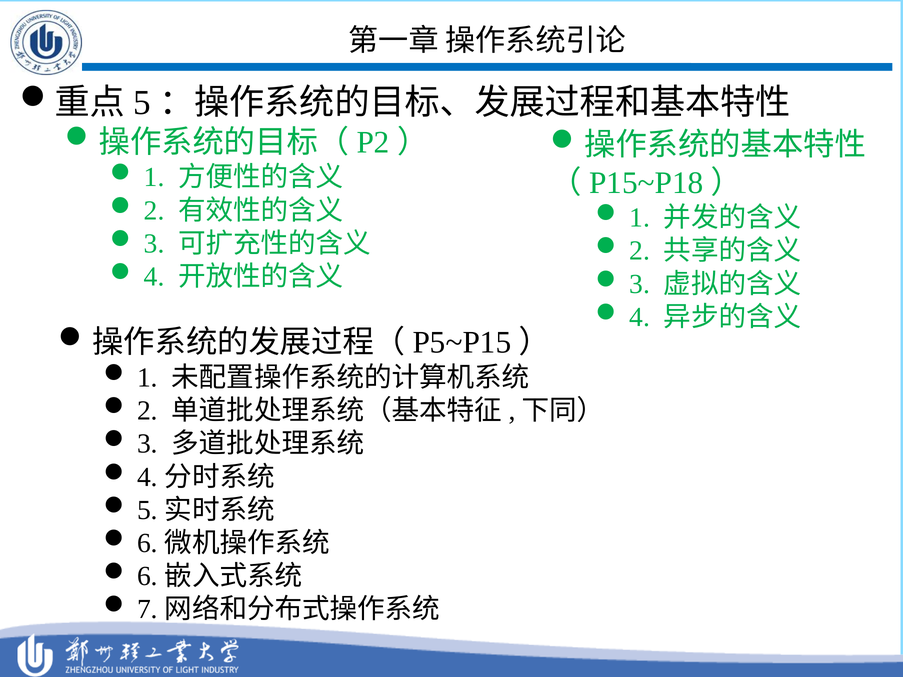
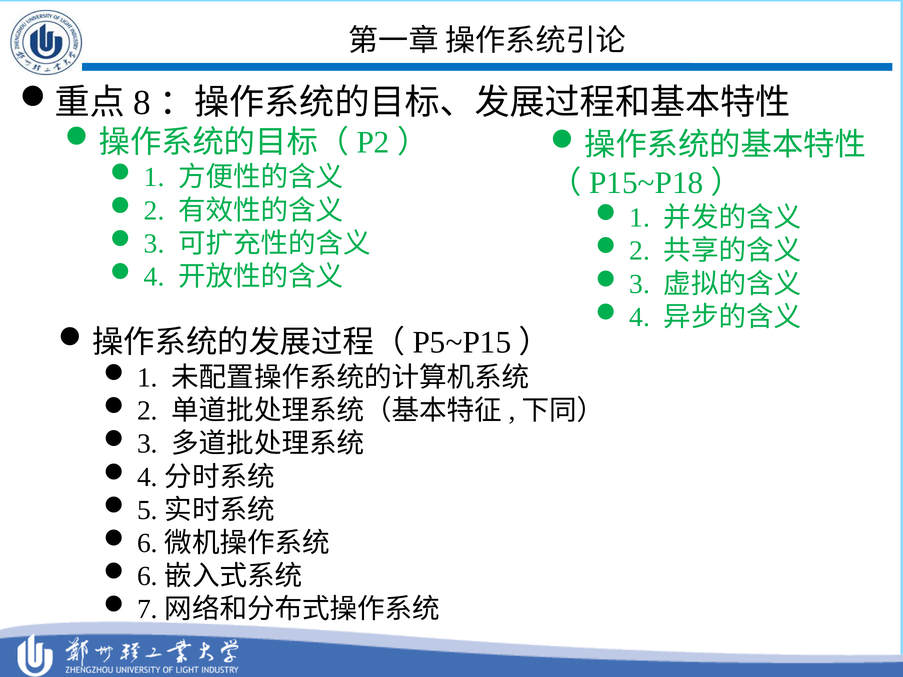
5: 5 -> 8 (142, 103)
